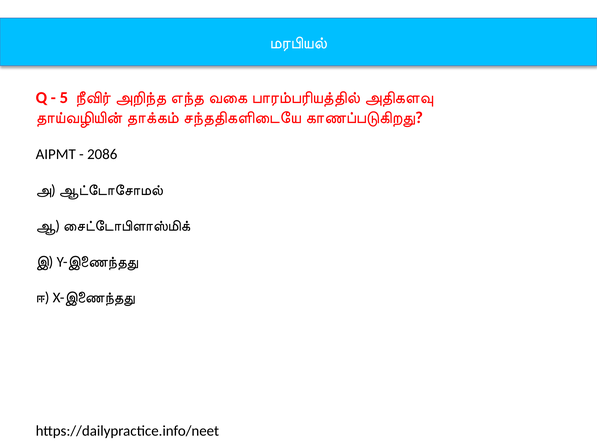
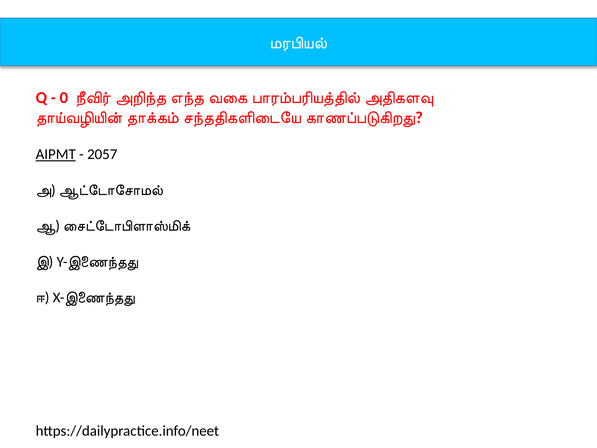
5: 5 -> 0 (64, 98)
AIPMT underline: none -> present (56, 154)
2086: 2086 -> 2057 (102, 154)
